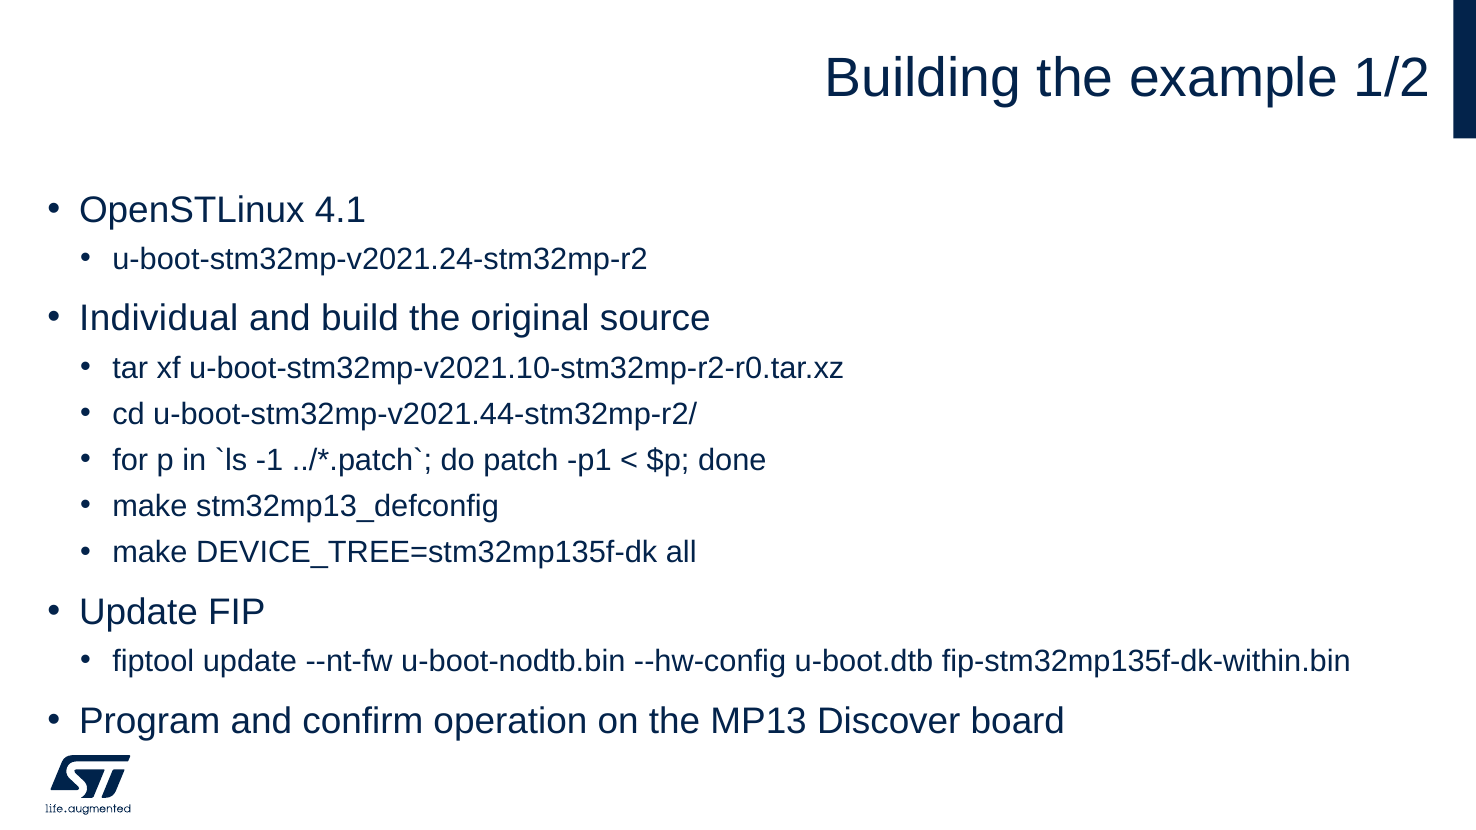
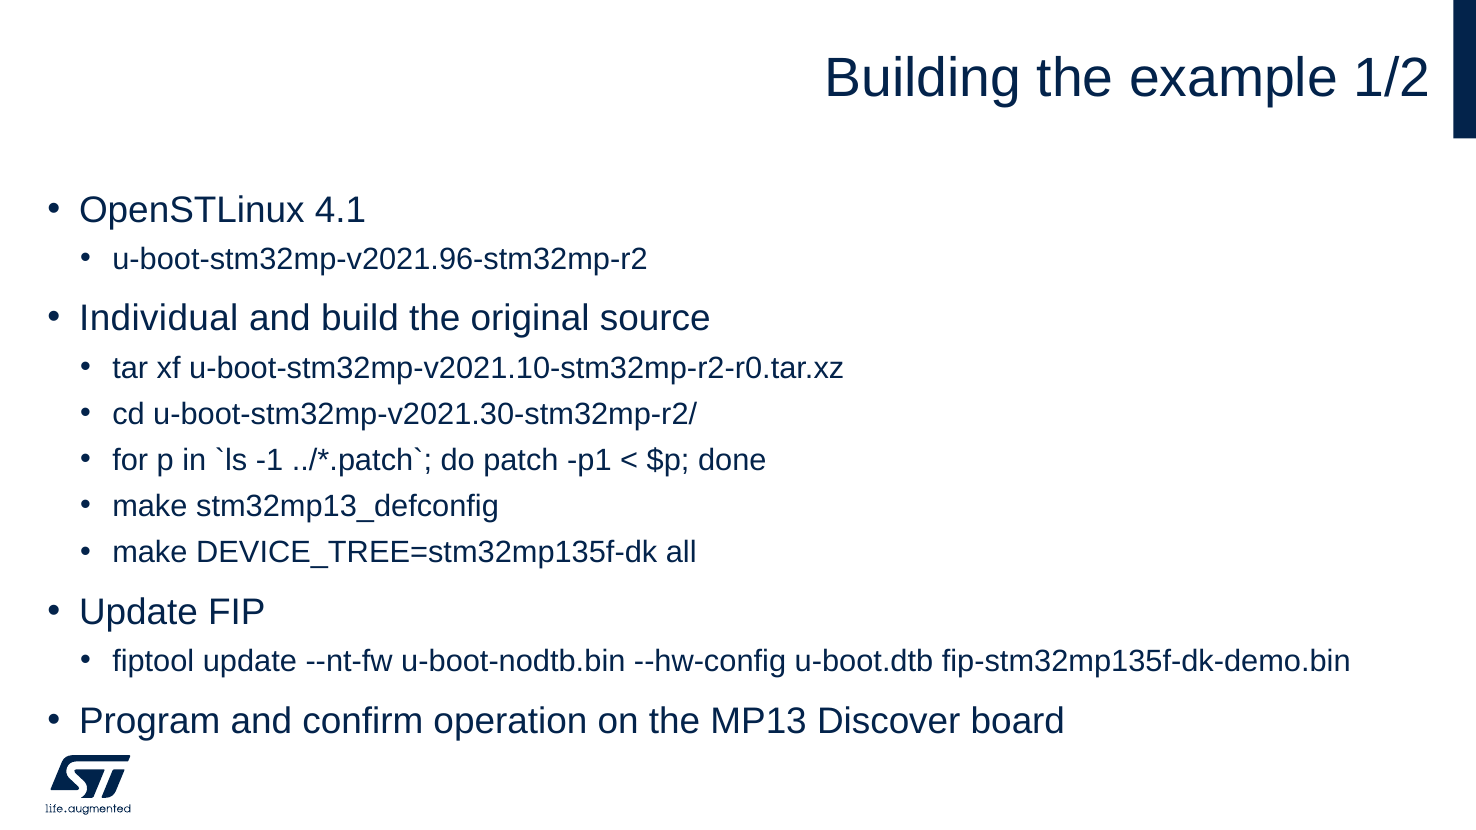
u-boot-stm32mp-v2021.24-stm32mp-r2: u-boot-stm32mp-v2021.24-stm32mp-r2 -> u-boot-stm32mp-v2021.96-stm32mp-r2 (380, 259)
u-boot-stm32mp-v2021.44-stm32mp-r2/: u-boot-stm32mp-v2021.44-stm32mp-r2/ -> u-boot-stm32mp-v2021.30-stm32mp-r2/ (425, 414)
fip-stm32mp135f-dk-within.bin: fip-stm32mp135f-dk-within.bin -> fip-stm32mp135f-dk-demo.bin (1146, 662)
